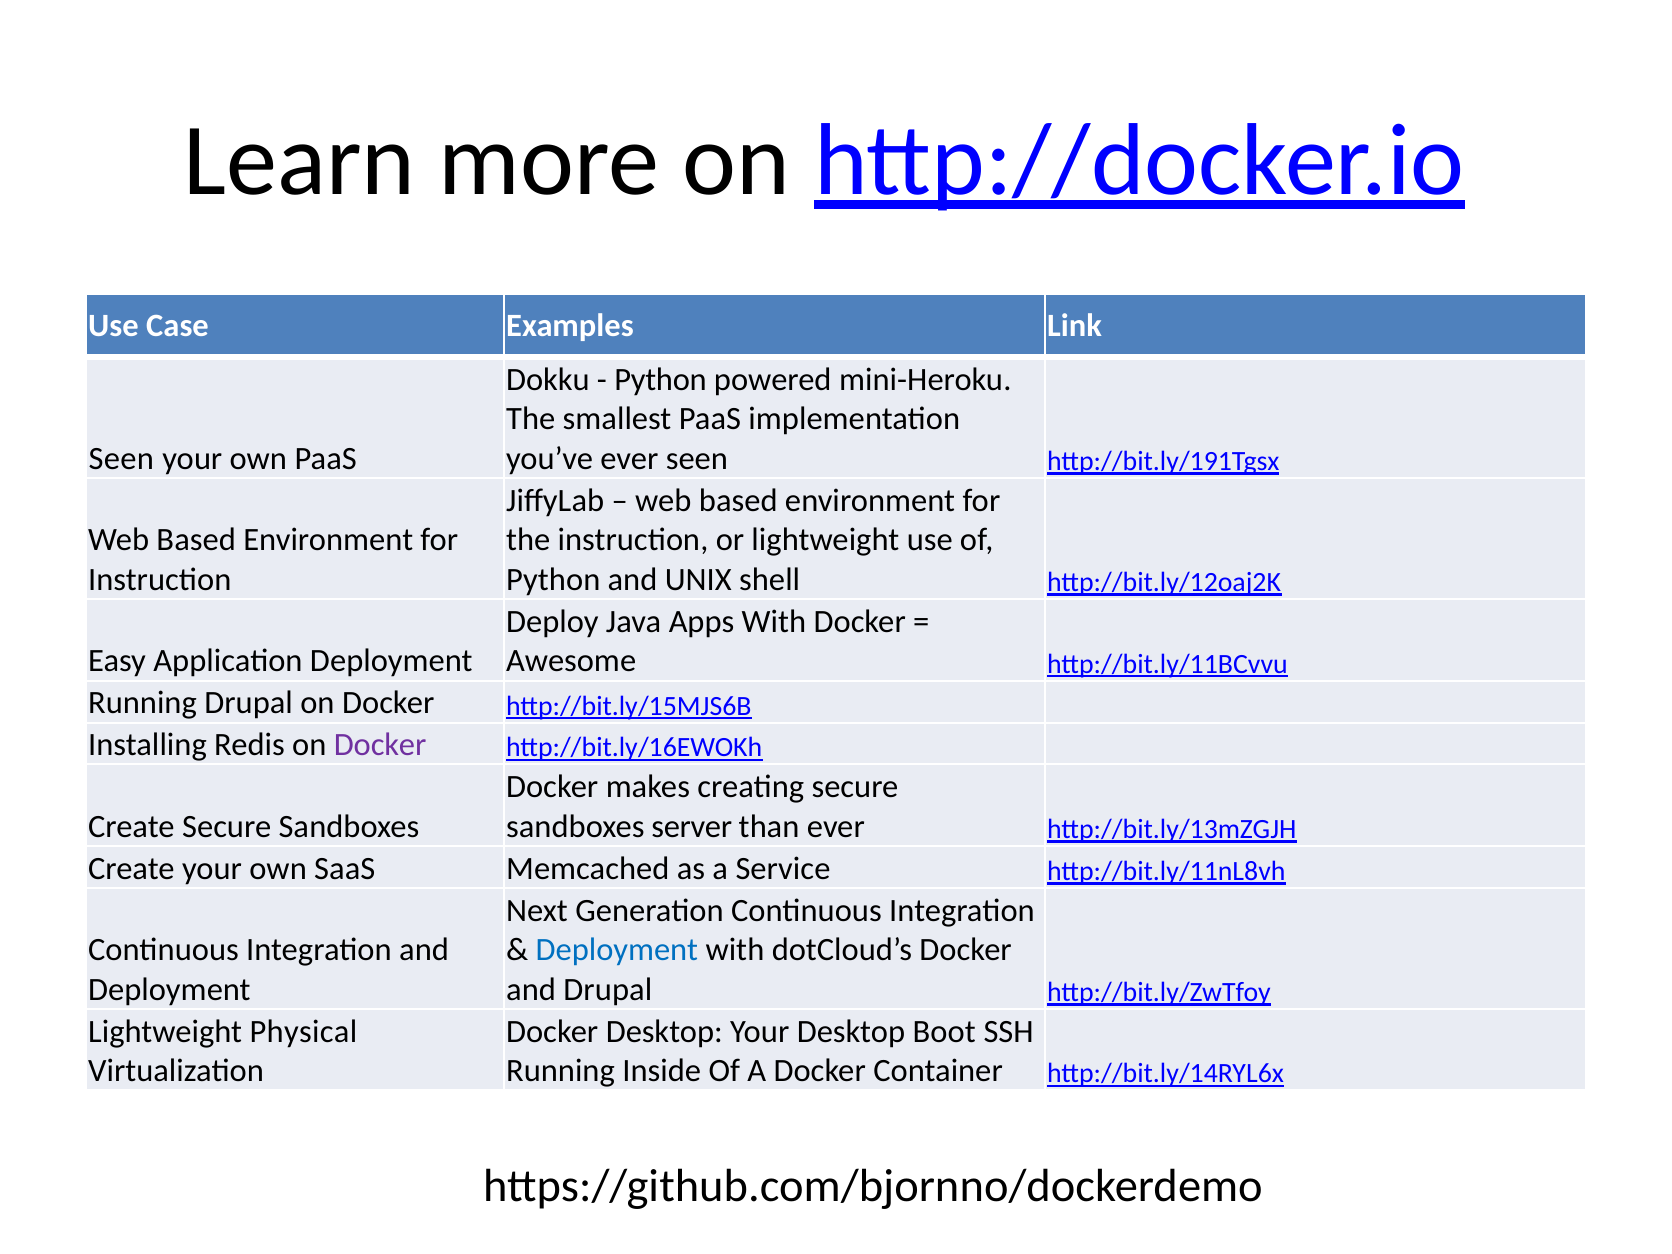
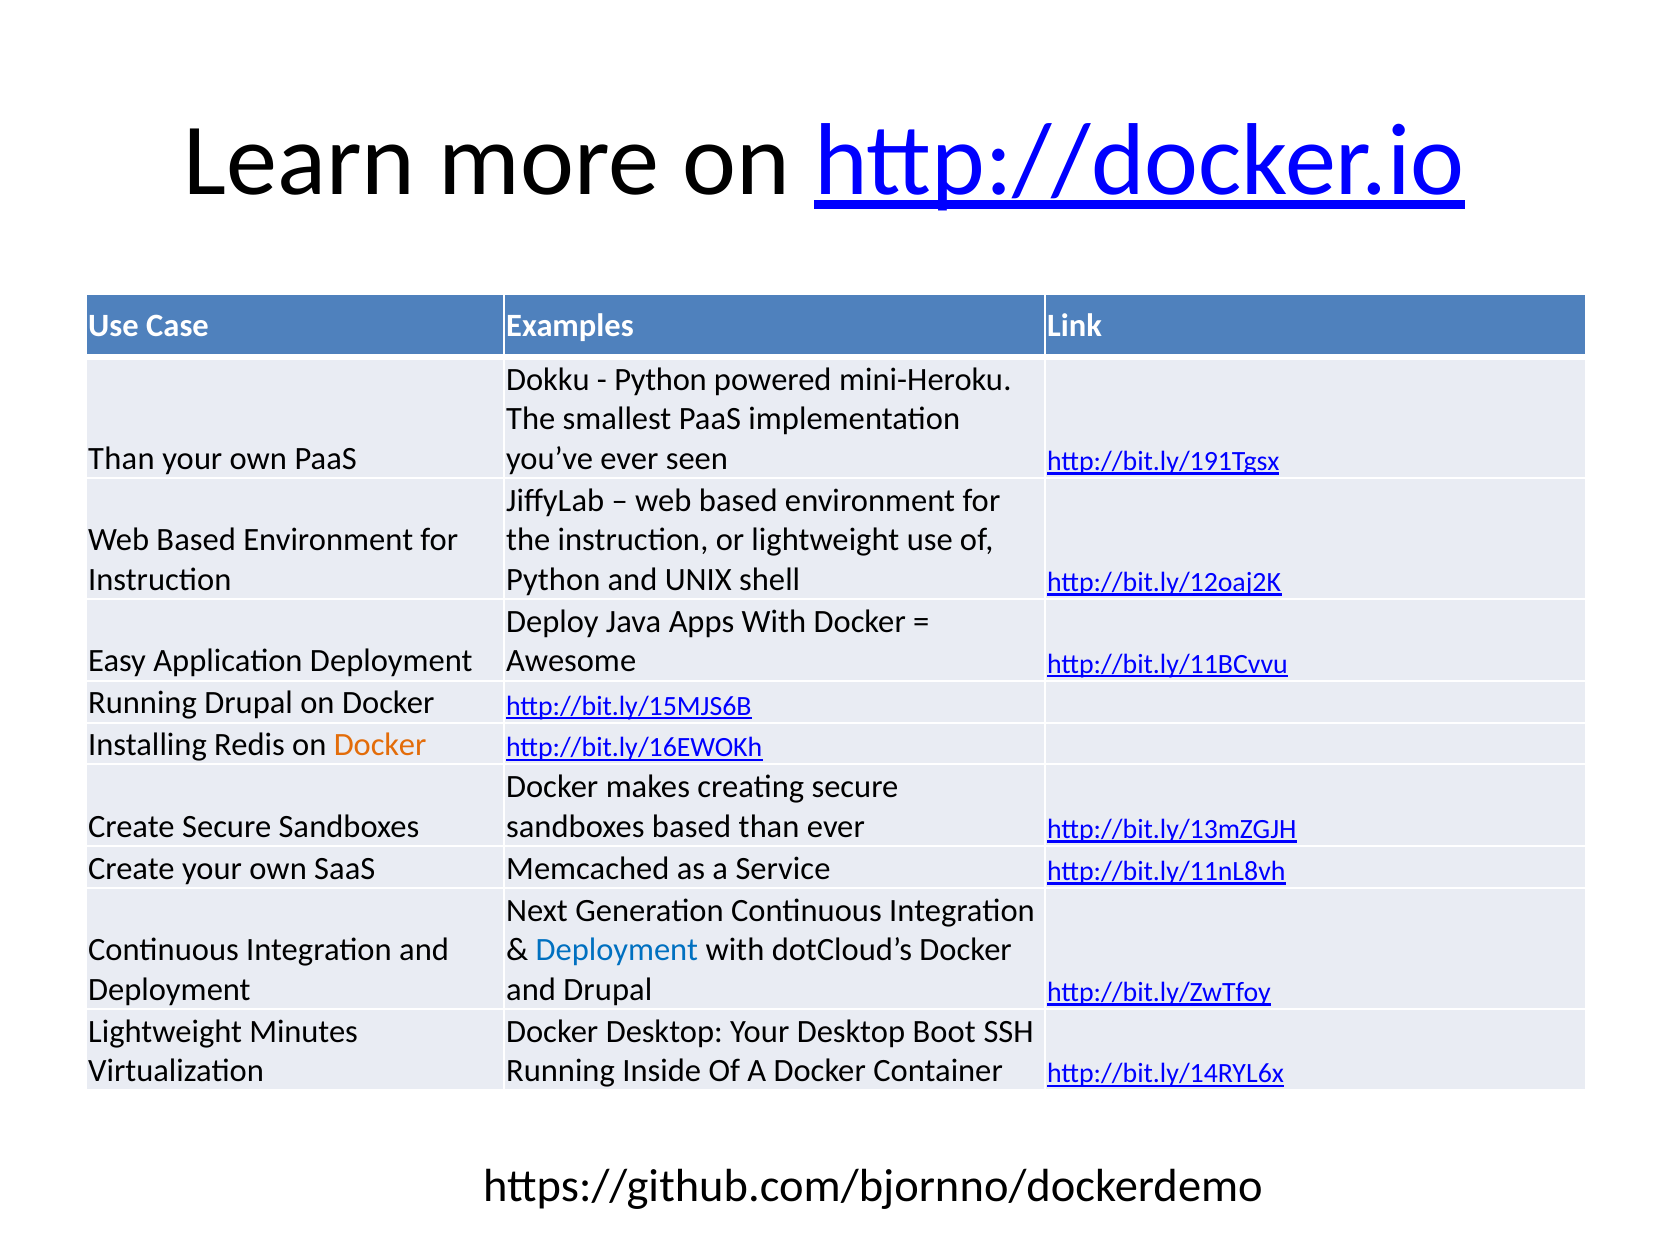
Seen: Seen -> Than (121, 459)
Docker colour: purple -> orange (380, 745)
sandboxes server: server -> based (692, 827)
Physical: Physical -> Minutes (304, 1032)
